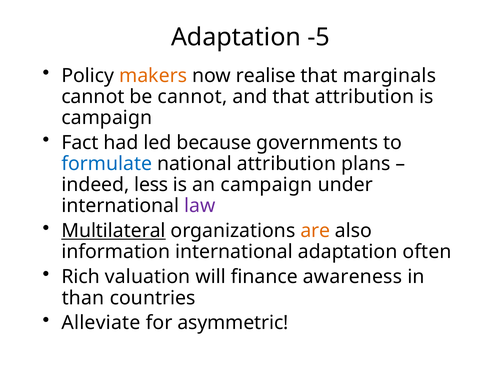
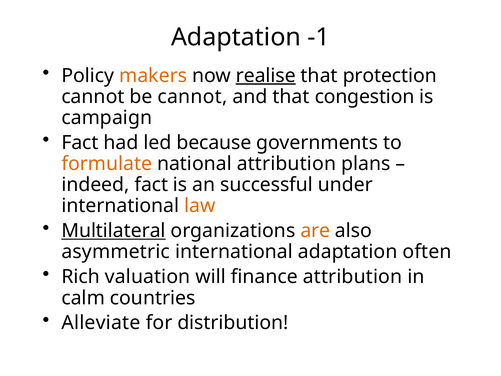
-5: -5 -> -1 (319, 37)
realise underline: none -> present (266, 76)
marginals: marginals -> protection (390, 76)
that attribution: attribution -> congestion (365, 97)
formulate colour: blue -> orange (107, 164)
indeed less: less -> fact (151, 185)
an campaign: campaign -> successful (267, 185)
law colour: purple -> orange (200, 206)
information: information -> asymmetric (116, 252)
finance awareness: awareness -> attribution (352, 277)
than: than -> calm (83, 298)
asymmetric: asymmetric -> distribution (233, 323)
